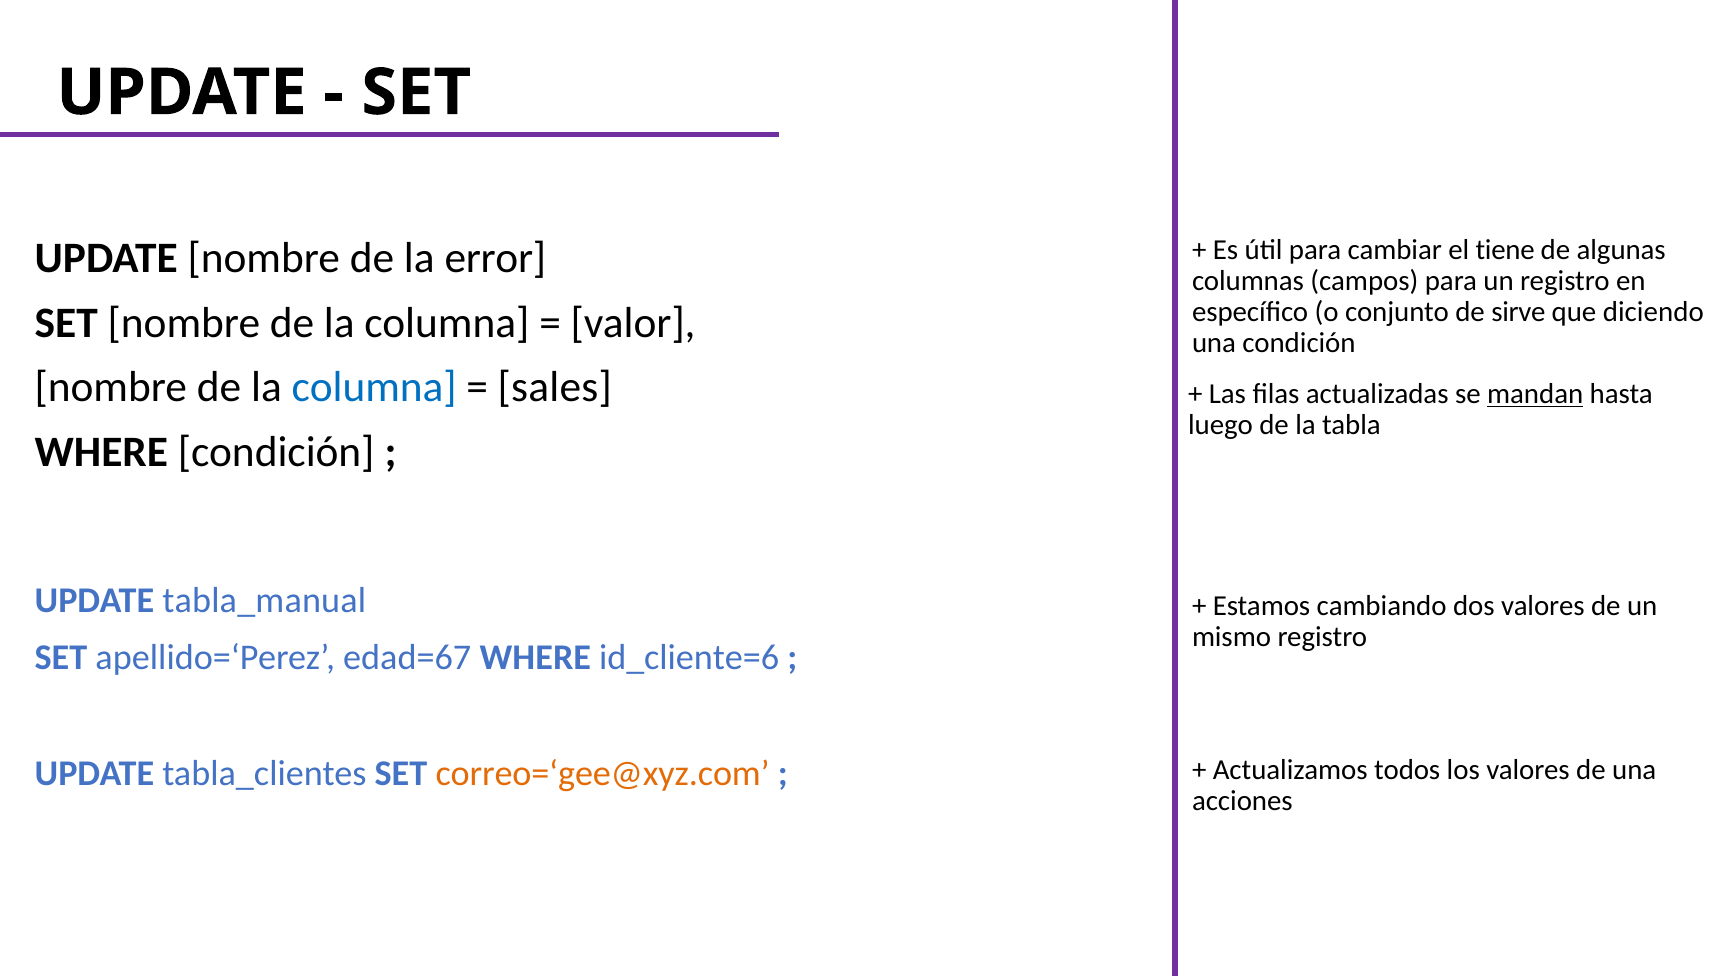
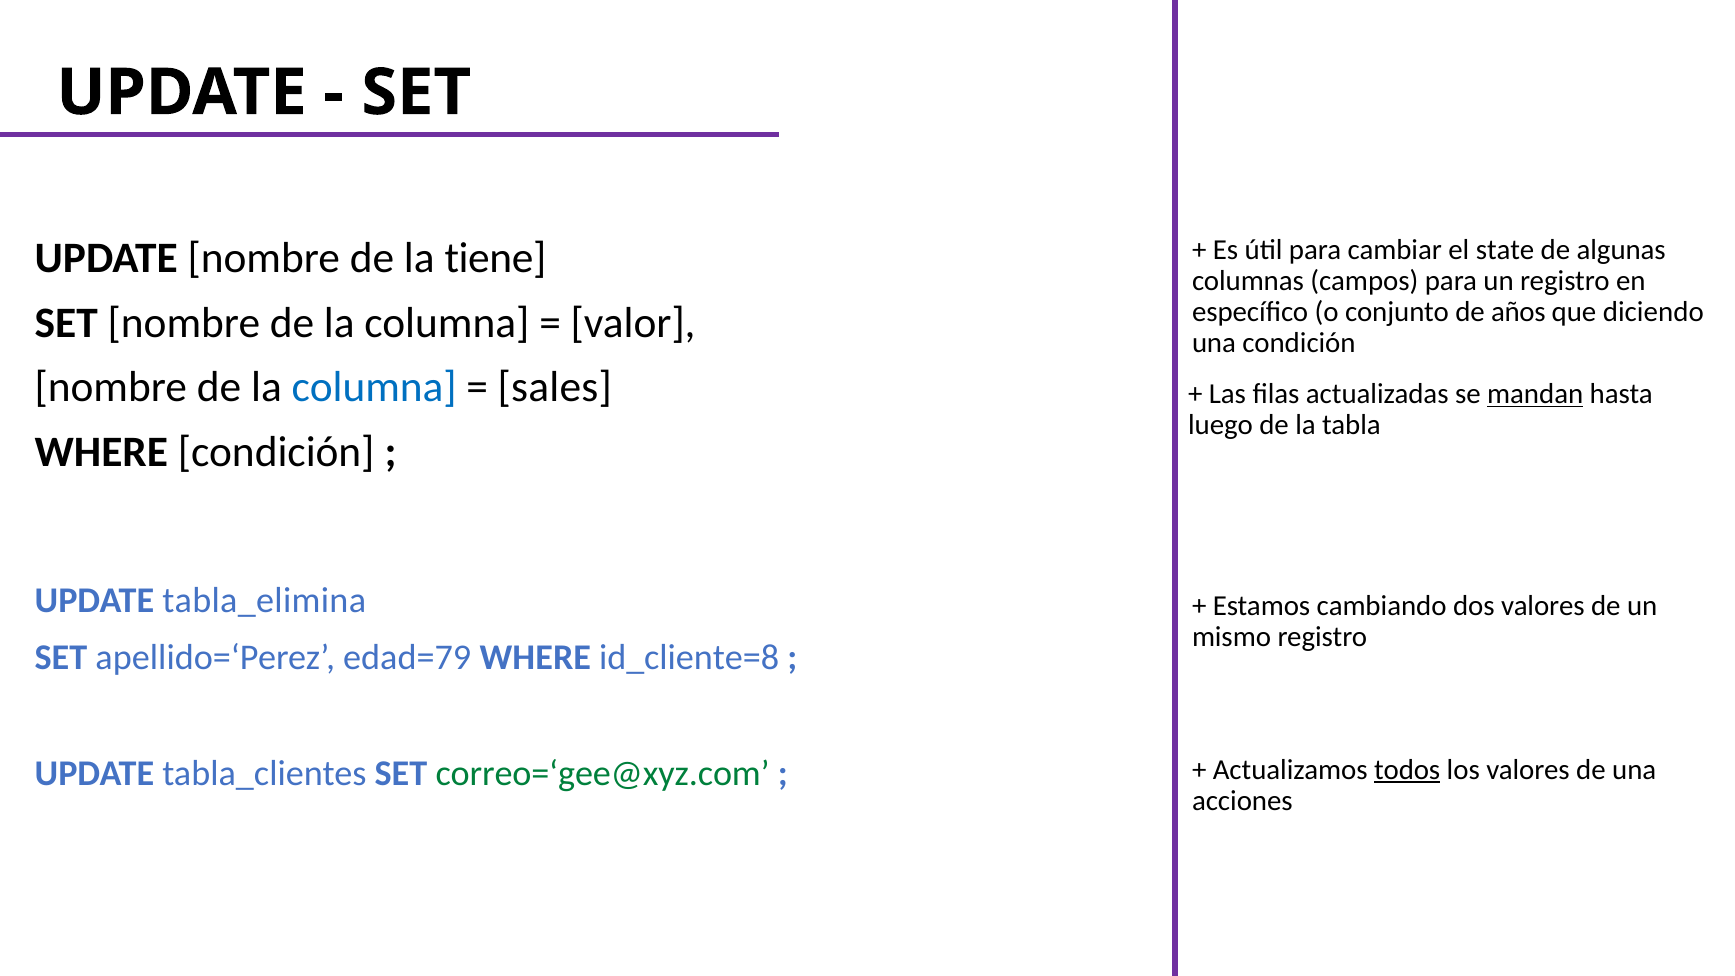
tiene: tiene -> state (1505, 250)
error: error -> tiene (495, 258)
sirve: sirve -> años (1518, 312)
tabla_manual: tabla_manual -> tabla_elimina (264, 600)
edad=67: edad=67 -> edad=79 (407, 657)
id_cliente=6: id_cliente=6 -> id_cliente=8 (689, 657)
correo=‘gee@xyz.com colour: orange -> green (603, 774)
todos underline: none -> present (1407, 770)
